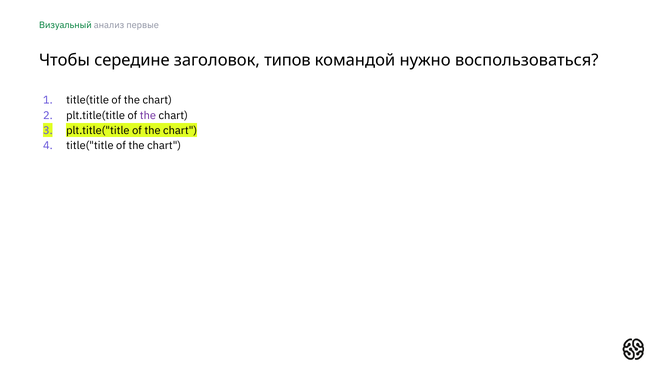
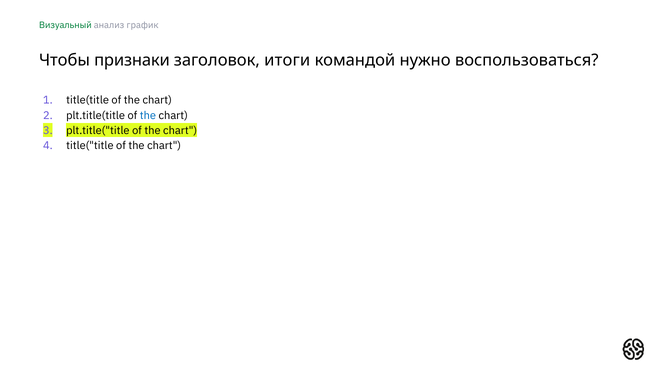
первые: первые -> график (143, 25)
середине: середине -> признаки (132, 61)
типов: типов -> итоги (287, 61)
the colour: purple -> blue (148, 116)
